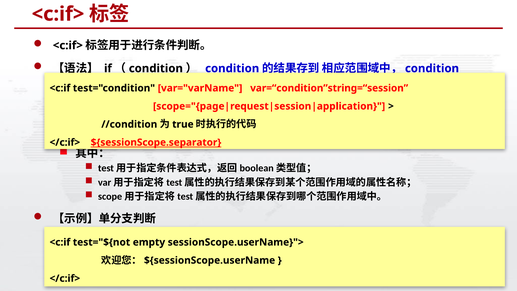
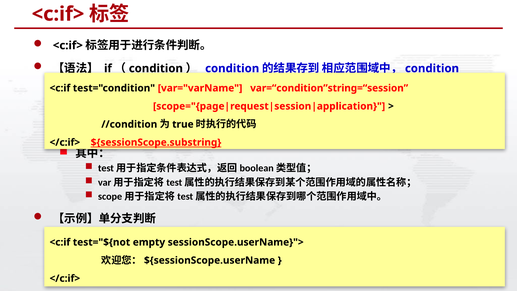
${sessionScope.separator: ${sessionScope.separator -> ${sessionScope.substring (156, 142)
